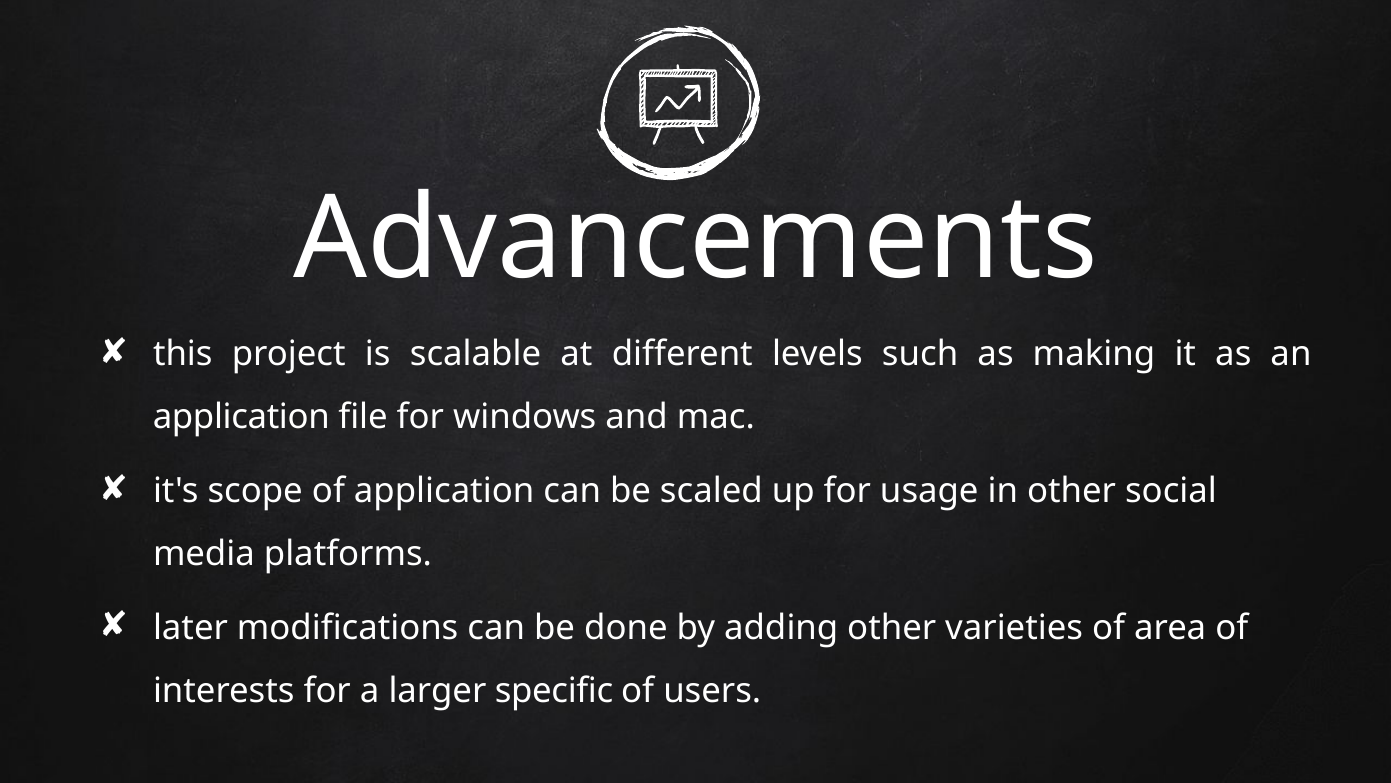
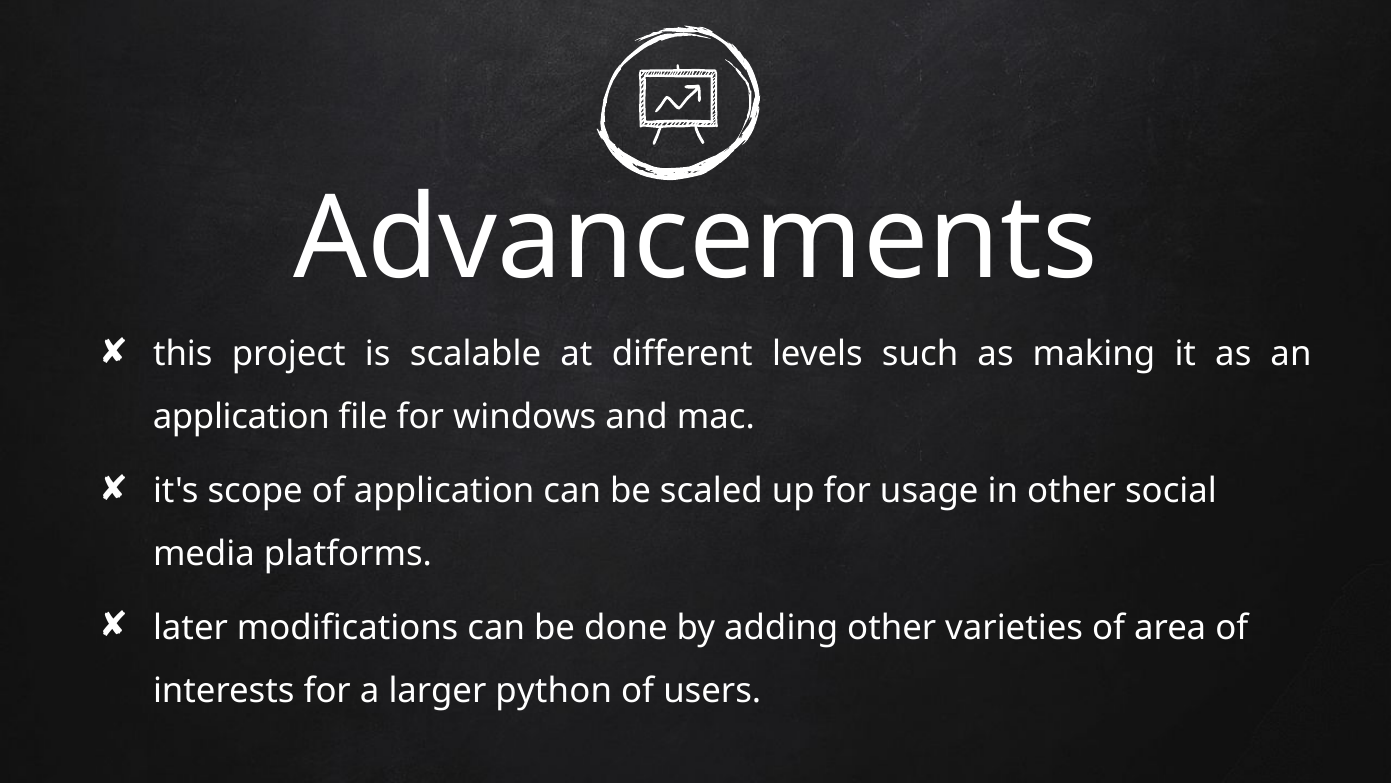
specific: specific -> python (554, 690)
